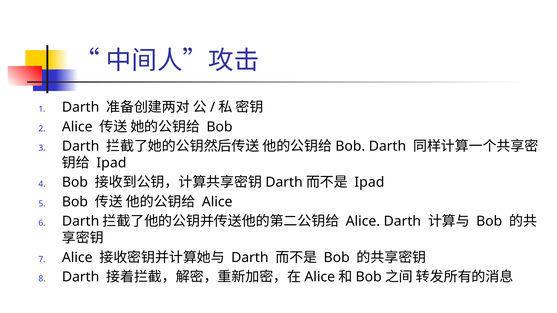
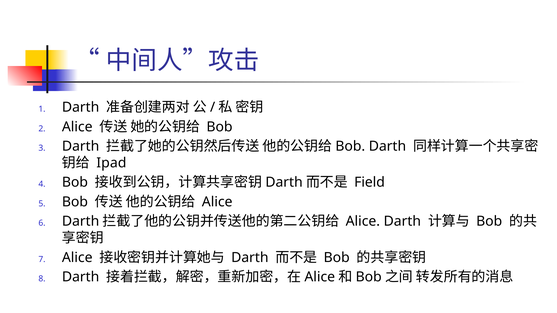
Ipad: Ipad -> Field (370, 183)
